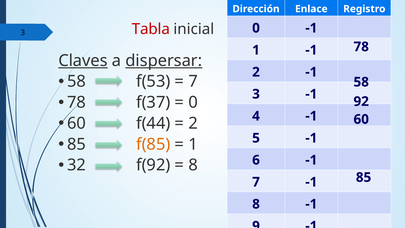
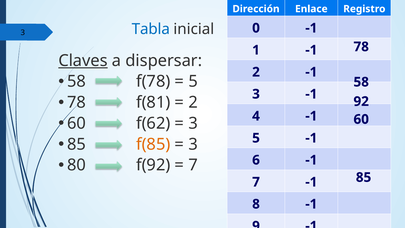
Tabla colour: red -> blue (151, 29)
dispersar underline: present -> none (164, 61)
f(53: f(53 -> f(78 (153, 81)
7: 7 -> 5 (193, 81)
f(37: f(37 -> f(81 (153, 102)
0: 0 -> 2 (193, 102)
f(44: f(44 -> f(62 (153, 123)
2: 2 -> 3 (193, 123)
1: 1 -> 3 (193, 144)
32: 32 -> 80 (77, 165)
8: 8 -> 7 (193, 165)
